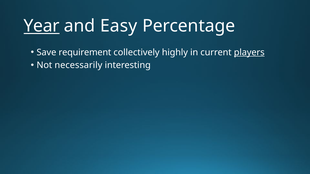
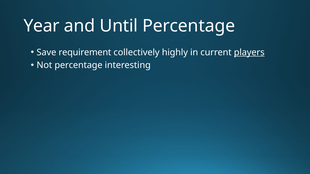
Year underline: present -> none (42, 26)
Easy: Easy -> Until (119, 26)
Not necessarily: necessarily -> percentage (78, 65)
